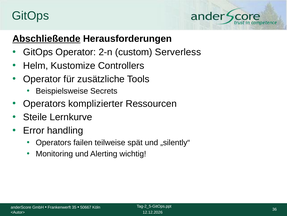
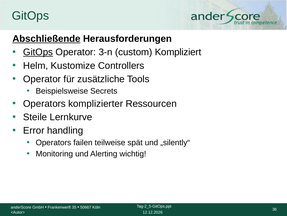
GitOps underline: none -> present (38, 52)
2-n: 2-n -> 3-n (106, 52)
Serverless: Serverless -> Kompliziert (178, 52)
